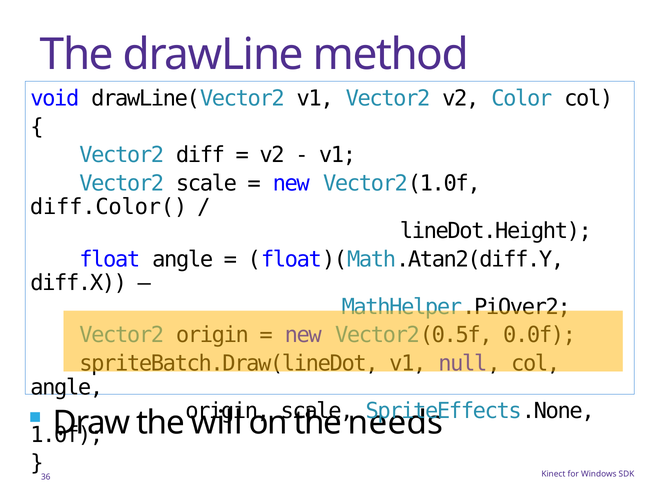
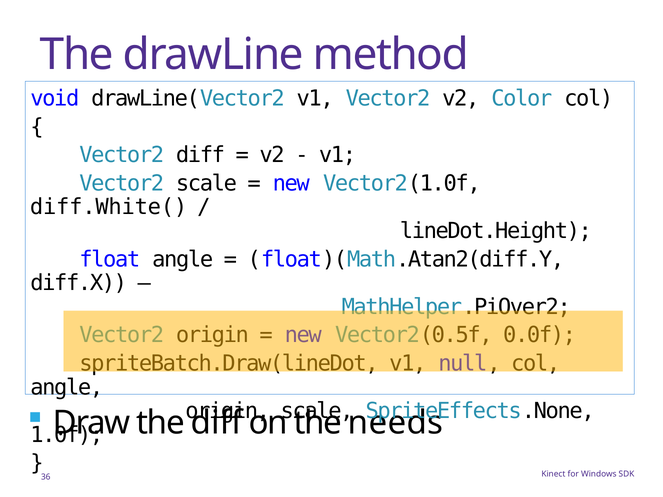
diff.Color(: diff.Color( -> diff.White( (109, 207)
the will: will -> diff (217, 423)
